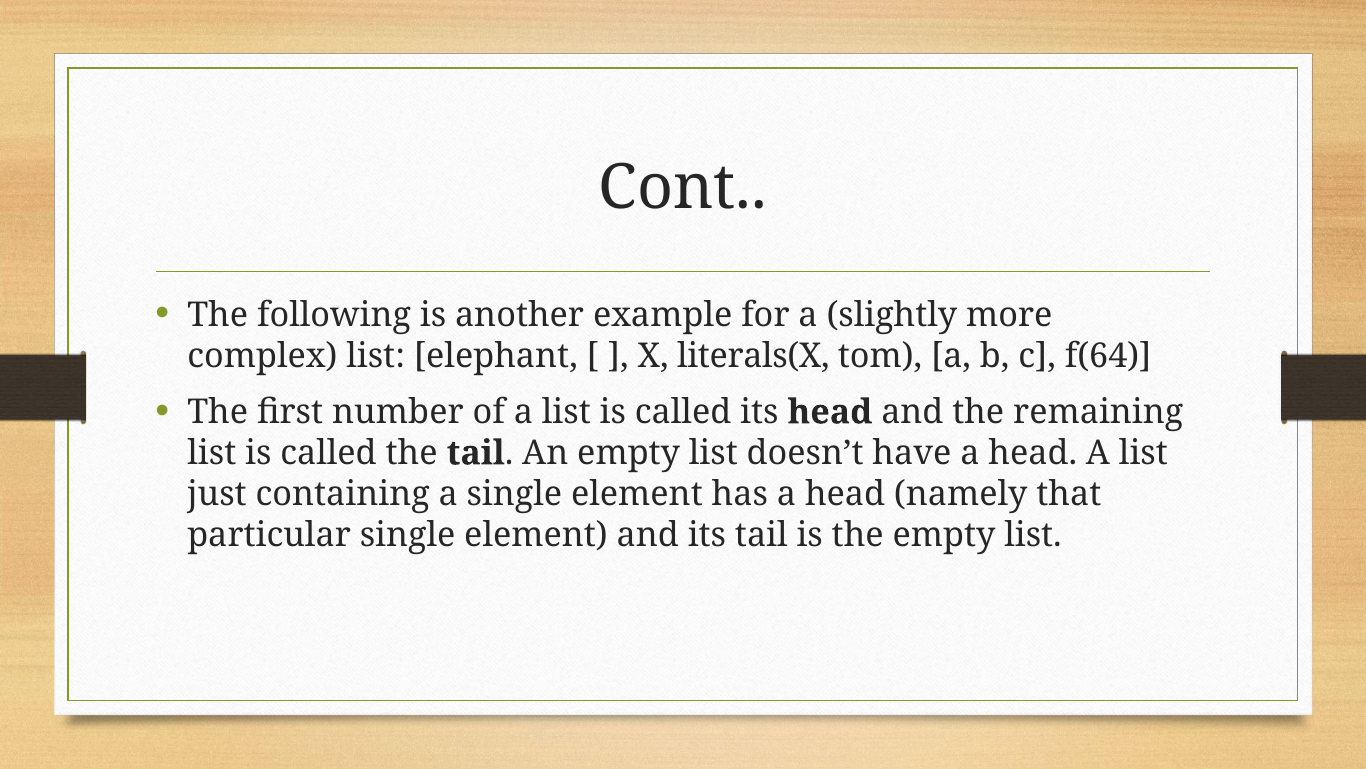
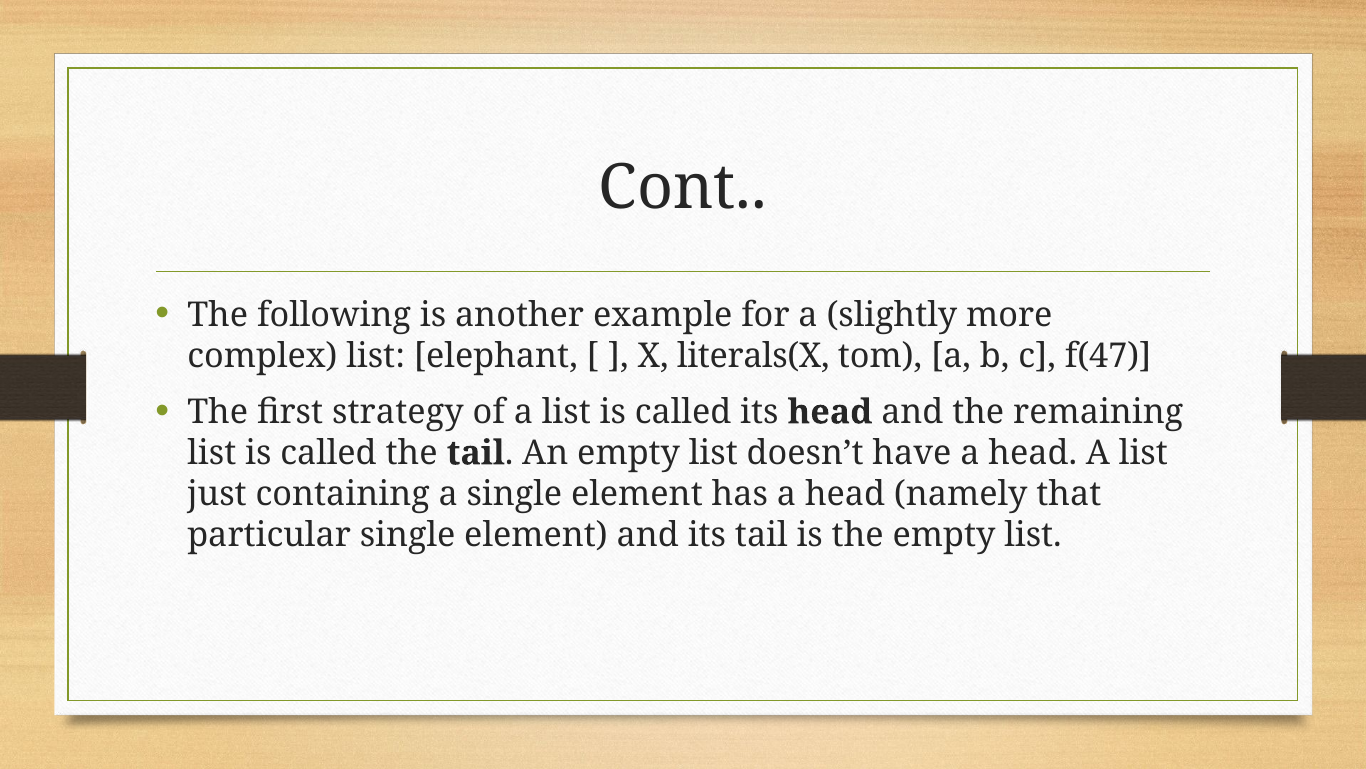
f(64: f(64 -> f(47 (1108, 355)
number: number -> strategy (398, 412)
